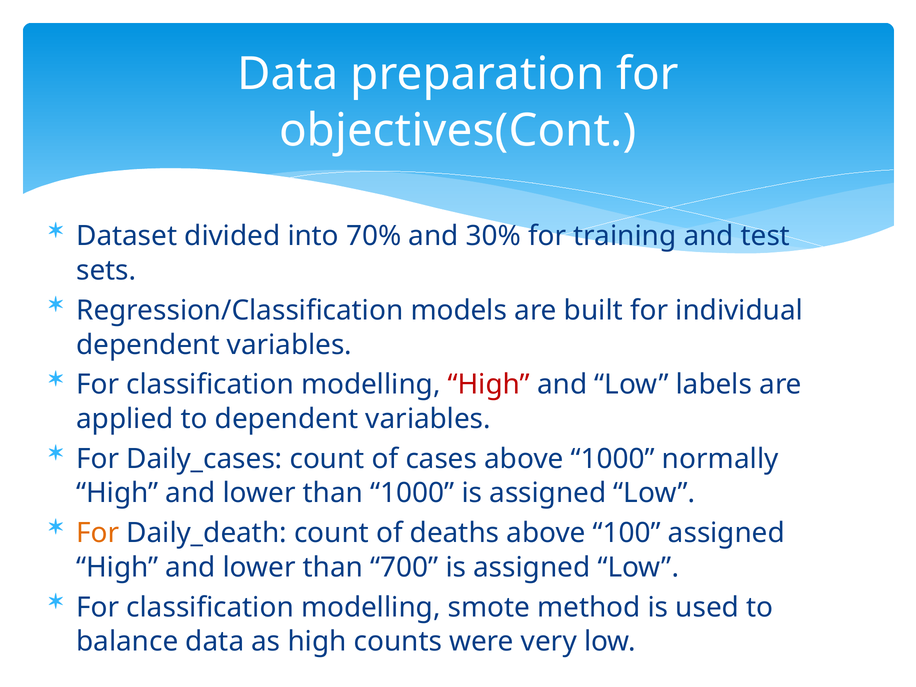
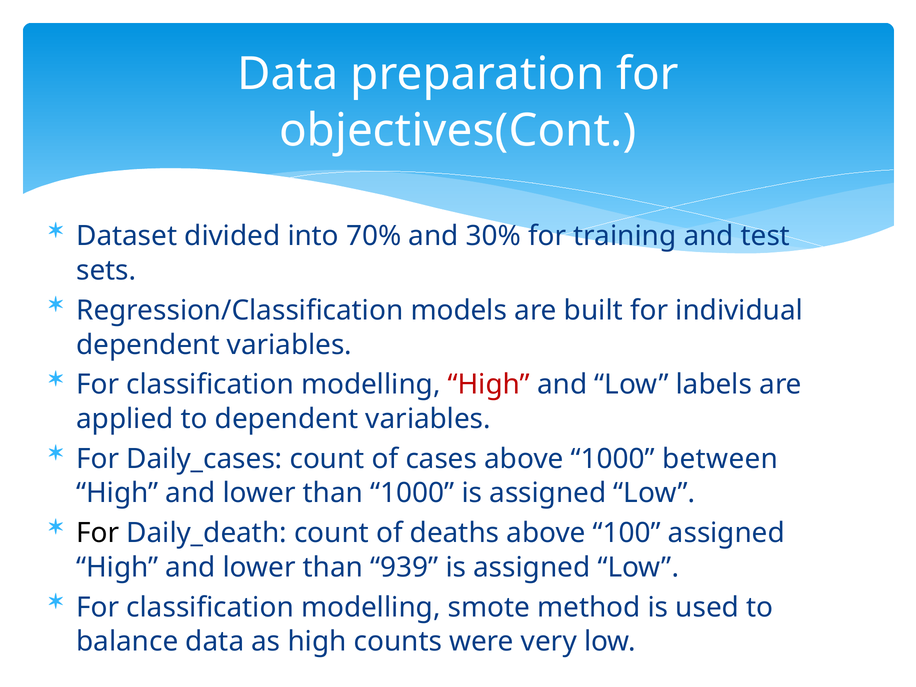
normally: normally -> between (720, 459)
For colour: orange -> black (98, 533)
700: 700 -> 939 (404, 567)
